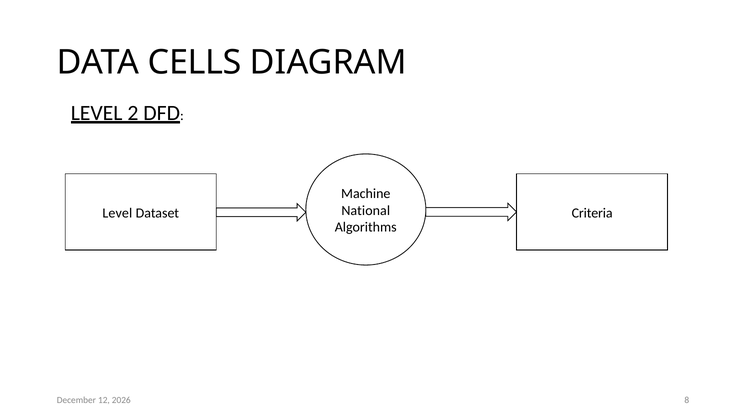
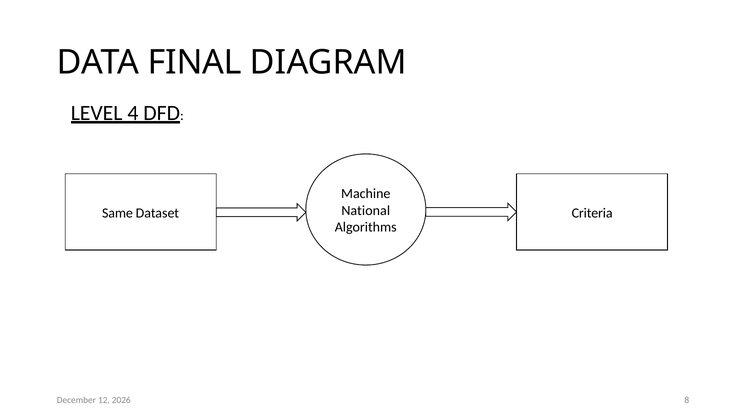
CELLS: CELLS -> FINAL (195, 63)
2: 2 -> 4 (133, 113)
Level: Level -> Same (118, 213)
